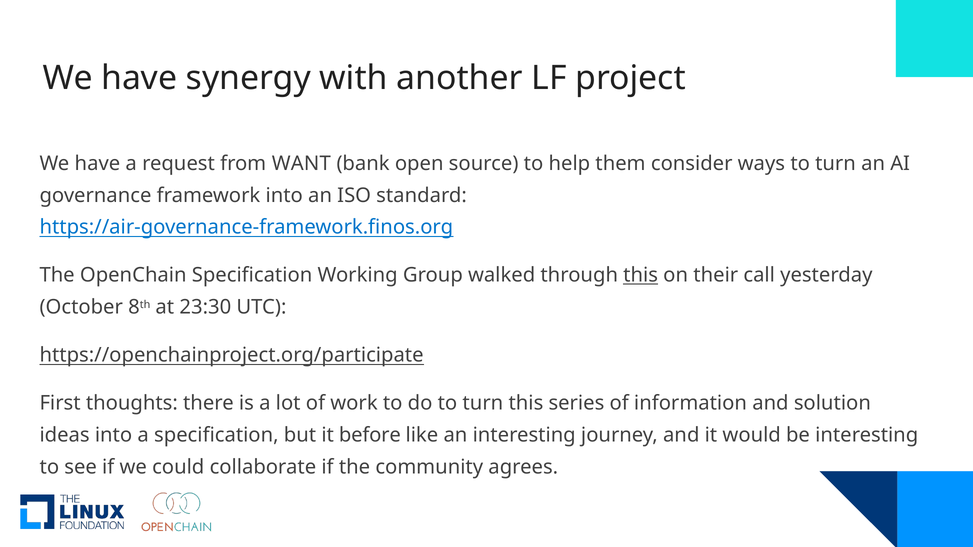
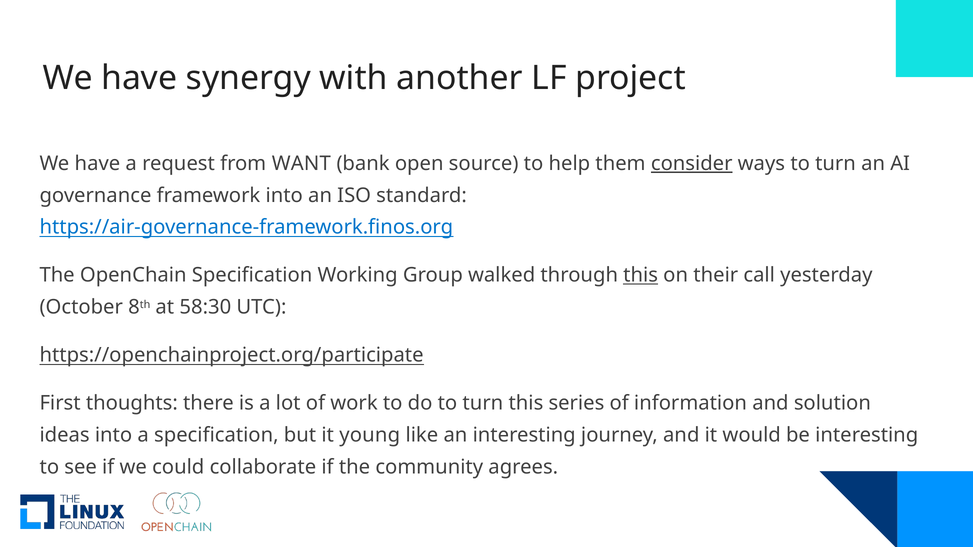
consider underline: none -> present (692, 164)
23:30: 23:30 -> 58:30 (205, 307)
before: before -> young (370, 435)
